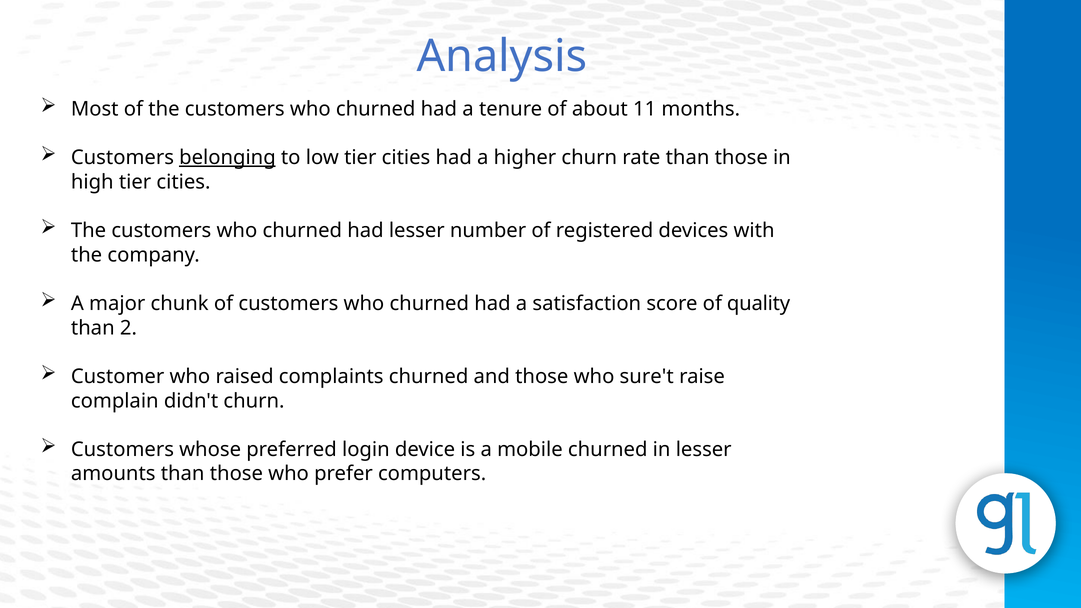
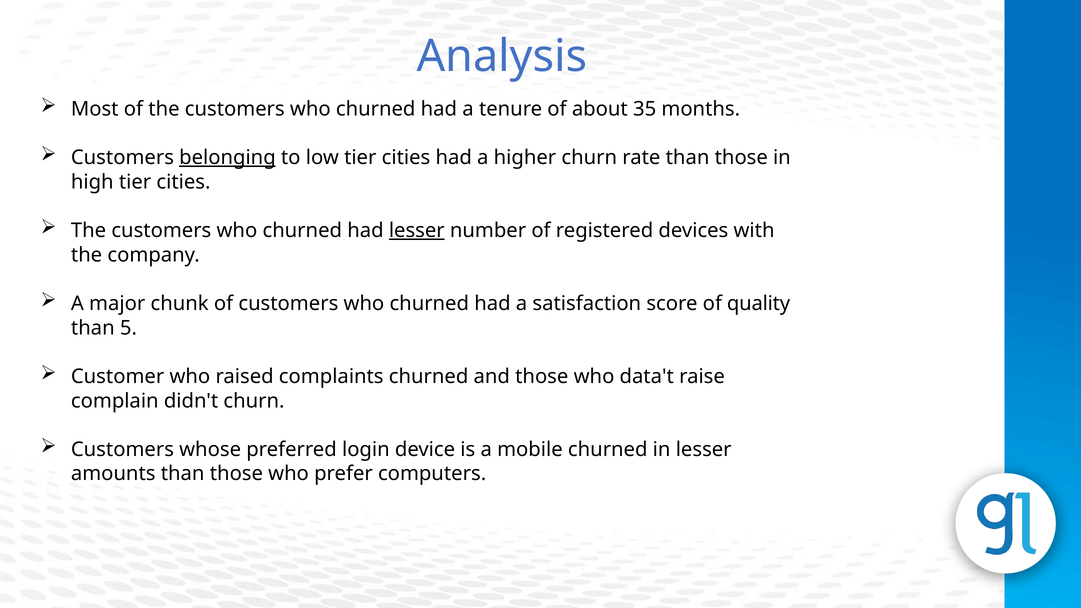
11: 11 -> 35 (645, 109)
lesser underline: none -> present (417, 231)
2: 2 -> 5 (128, 328)
sure't: sure't -> data't (647, 377)
